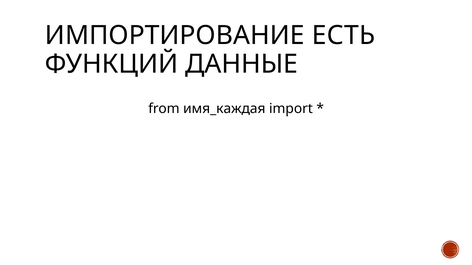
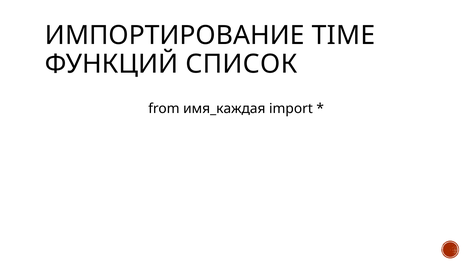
ЕСТЬ: ЕСТЬ -> TIME (344, 35)
ДАННЫЕ: ДАННЫЕ -> СПИСОК (241, 64)
